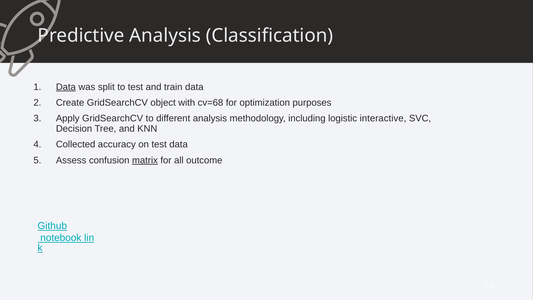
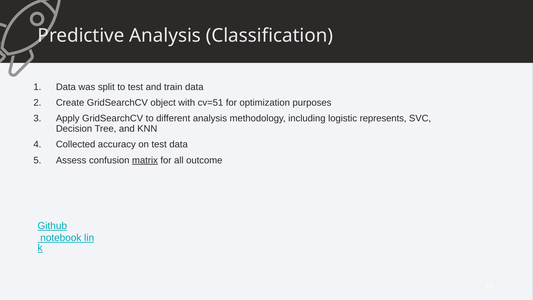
Data underline: present -> none (66, 87)
cv=68: cv=68 -> cv=51 (210, 103)
interactive: interactive -> represents (383, 118)
